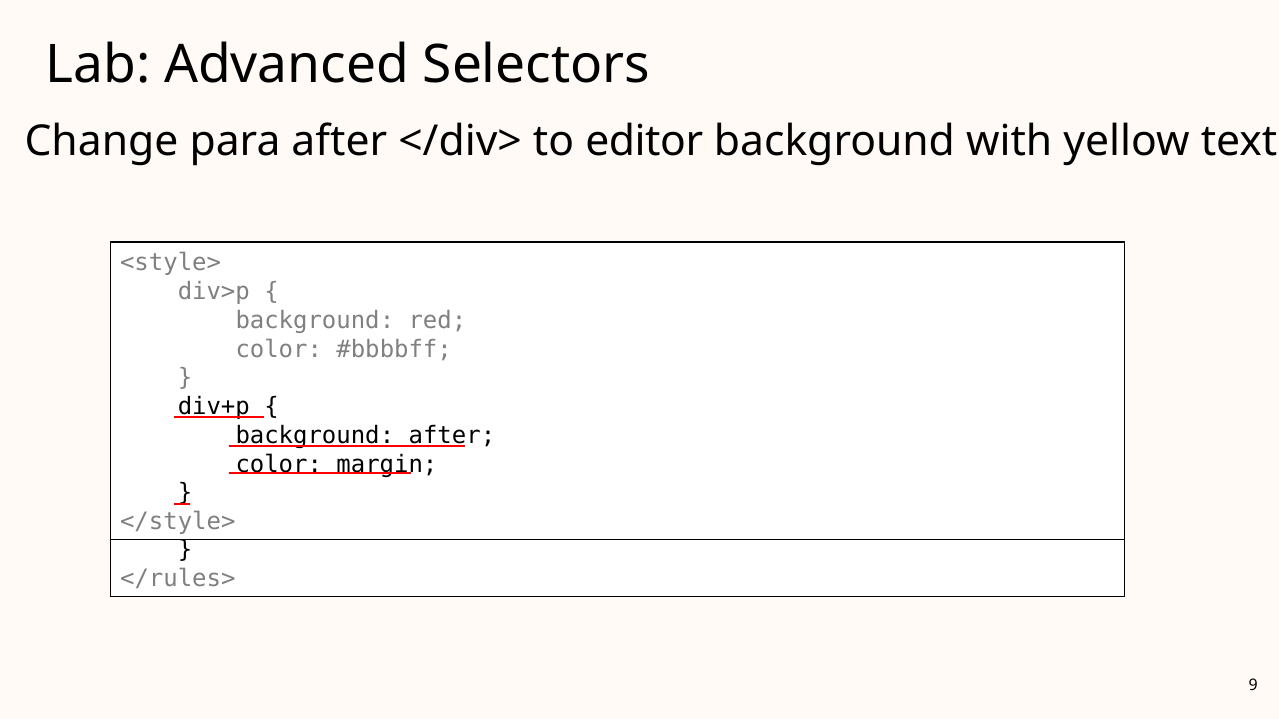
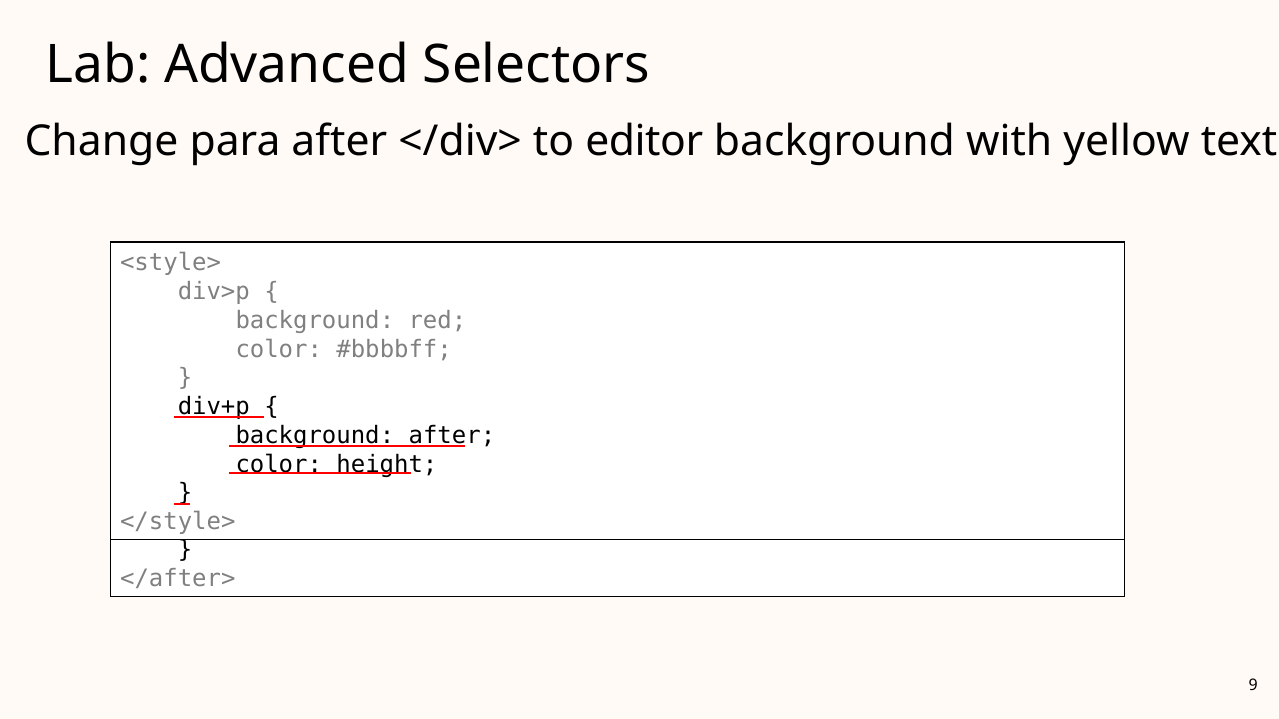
margin: margin -> height (387, 464)
</rules>: </rules> -> </after> (178, 579)
